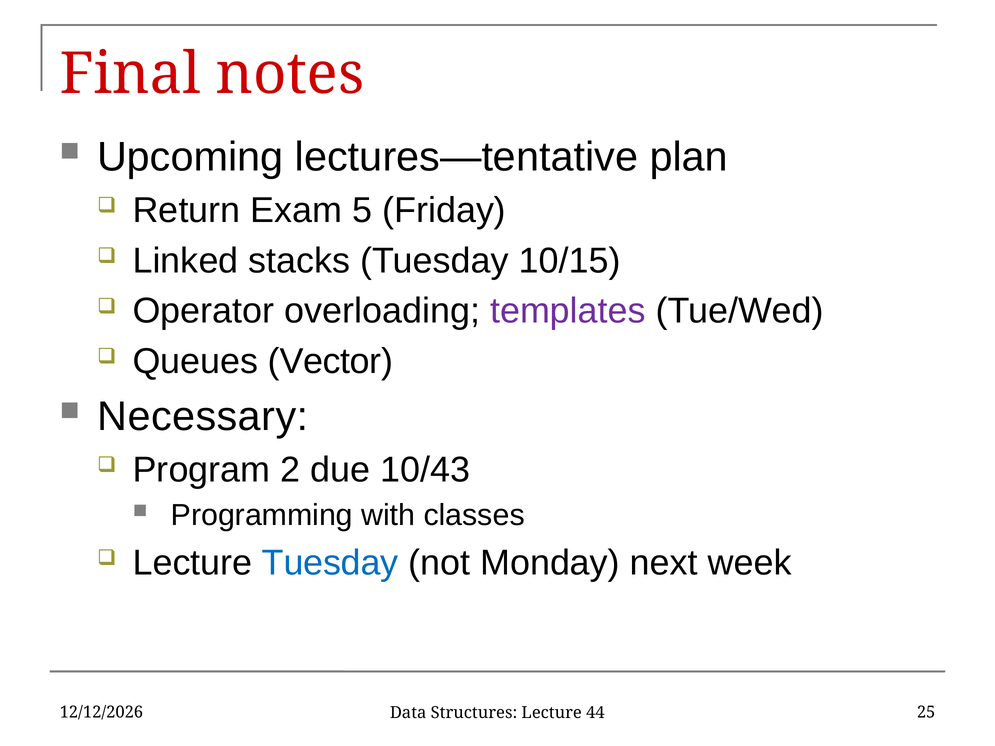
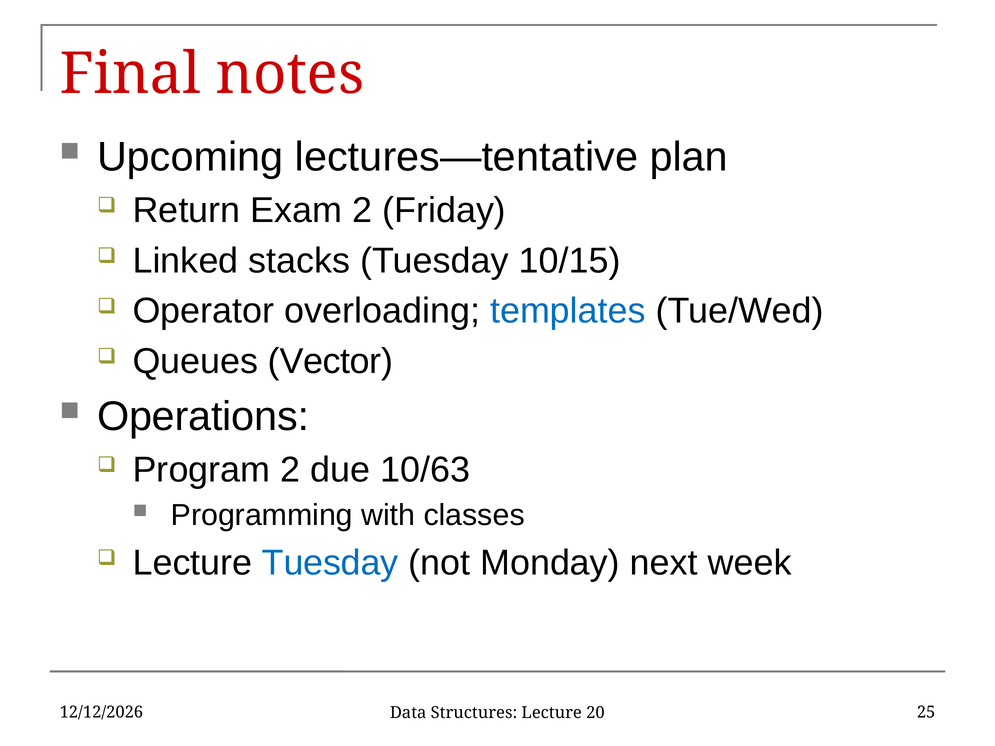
Exam 5: 5 -> 2 (362, 210)
templates colour: purple -> blue (568, 311)
Necessary: Necessary -> Operations (203, 417)
10/43: 10/43 -> 10/63 (425, 470)
44: 44 -> 20 (595, 713)
